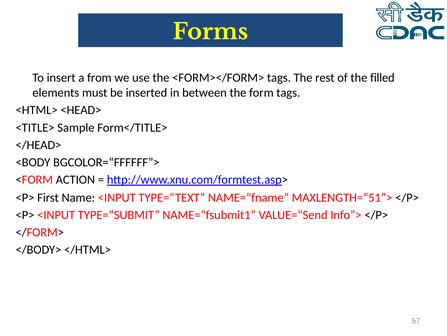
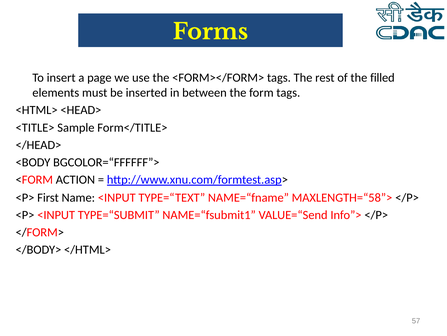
from: from -> page (99, 78)
MAXLENGTH=“51”>: MAXLENGTH=“51”> -> MAXLENGTH=“58”> (342, 197)
